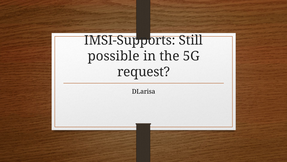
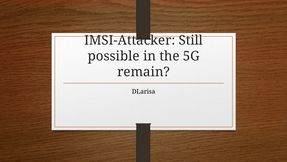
IMSI-Supports: IMSI-Supports -> IMSI-Attacker (130, 40)
request: request -> remain (144, 72)
